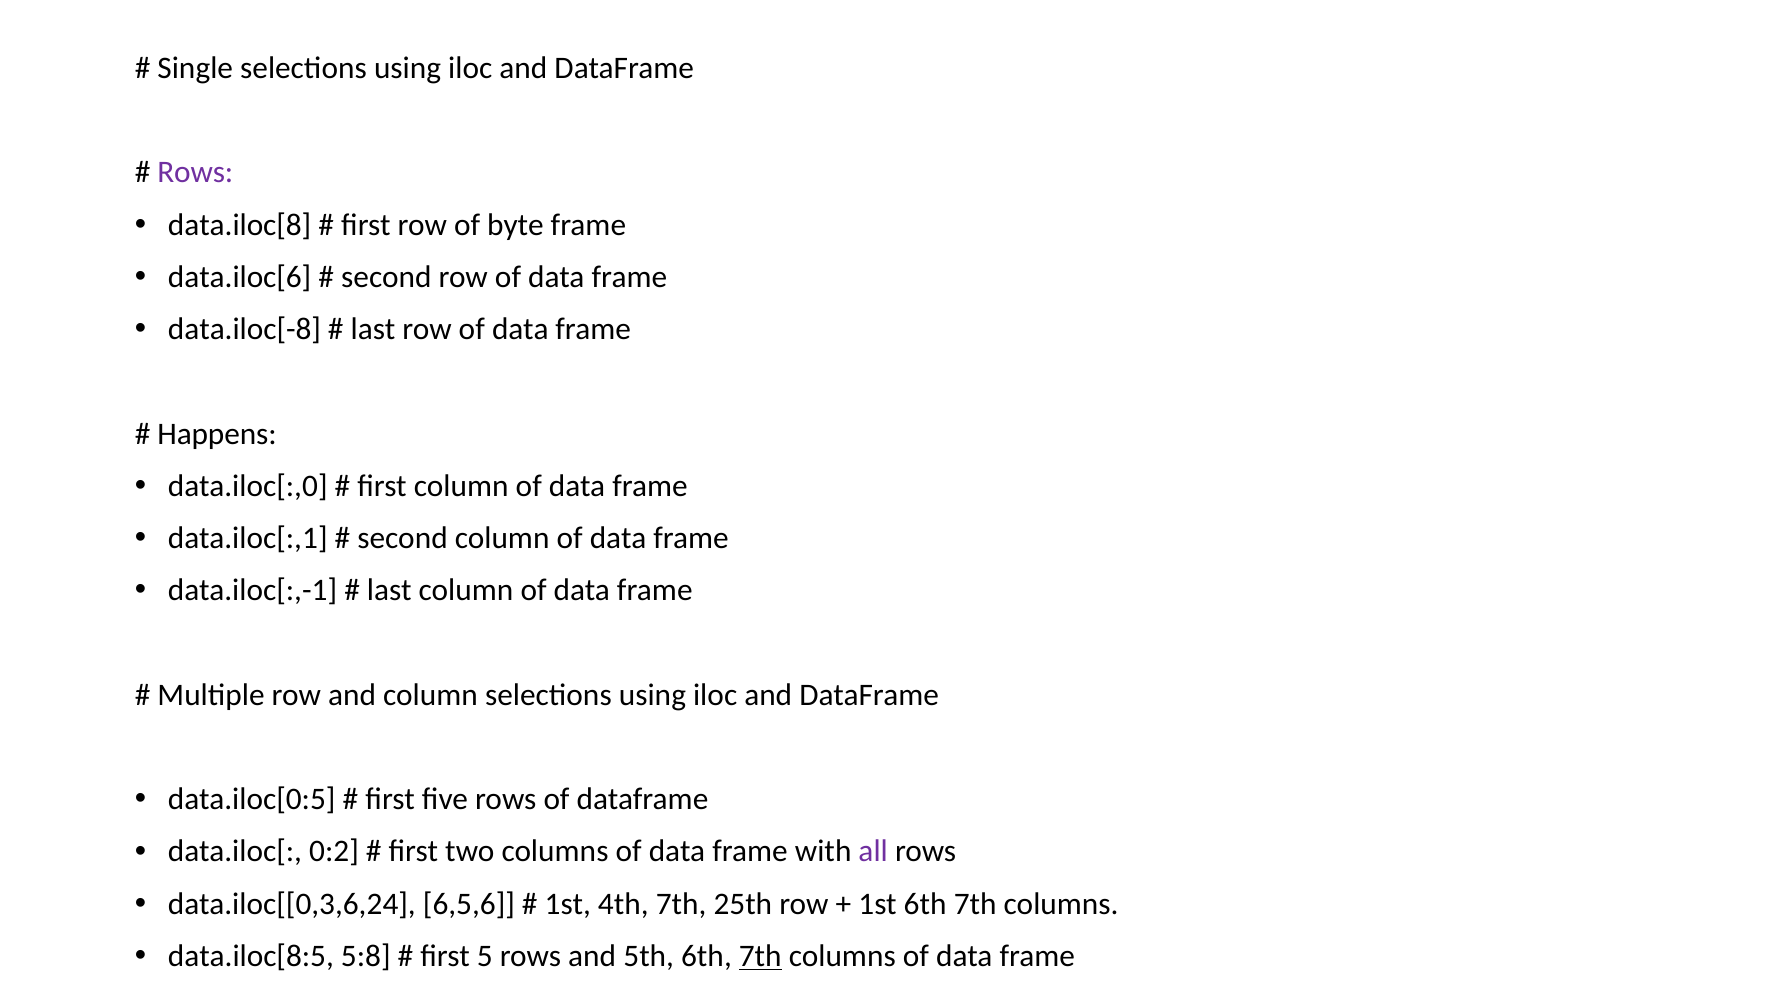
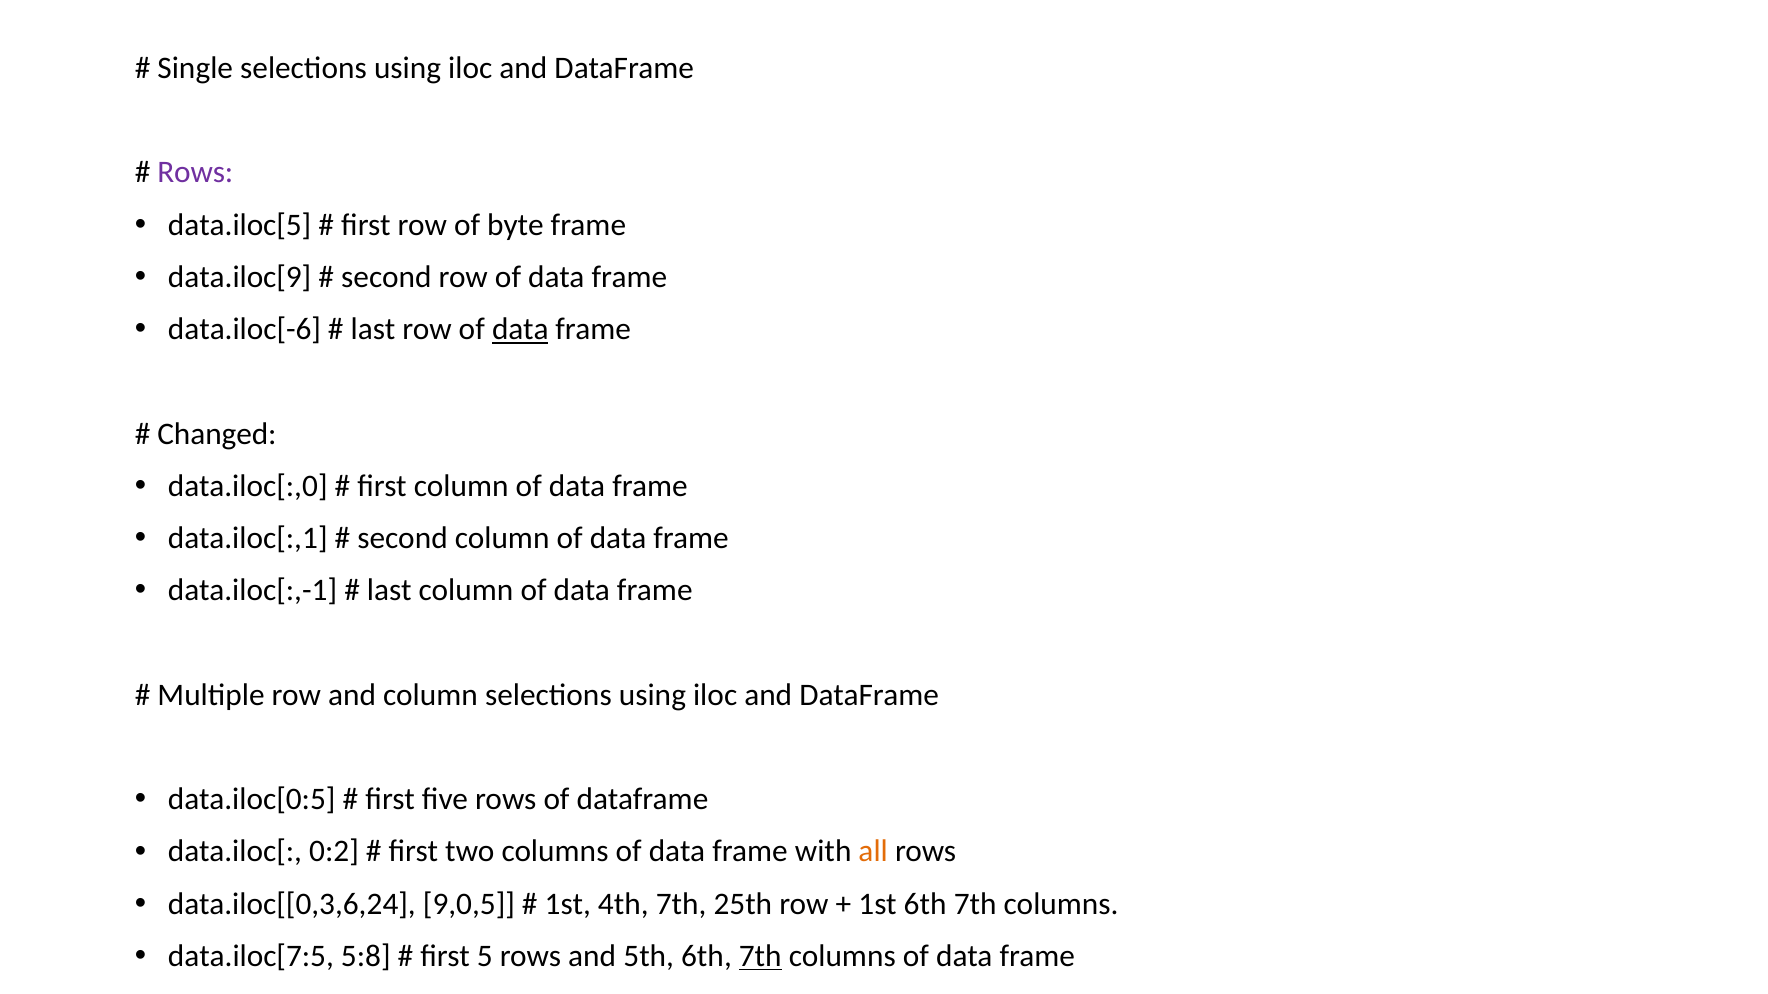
data.iloc[8: data.iloc[8 -> data.iloc[5 (240, 225)
data.iloc[6: data.iloc[6 -> data.iloc[9 (240, 277)
data.iloc[-8: data.iloc[-8 -> data.iloc[-6 (244, 329)
data underline: none -> present (520, 329)
Happens: Happens -> Changed (217, 434)
all colour: purple -> orange (873, 852)
6,5,6: 6,5,6 -> 9,0,5 (469, 904)
data.iloc[8:5: data.iloc[8:5 -> data.iloc[7:5 (251, 957)
